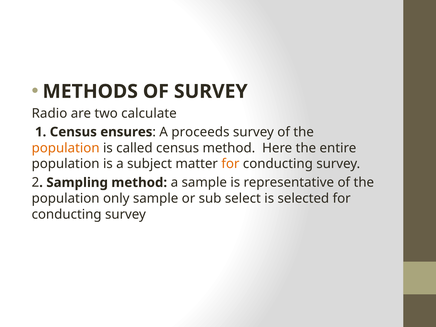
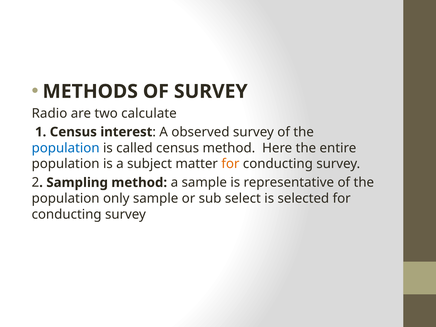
ensures: ensures -> interest (126, 132)
proceeds: proceeds -> observed (200, 132)
population colour: orange -> blue (66, 148)
